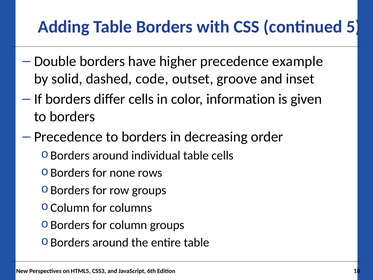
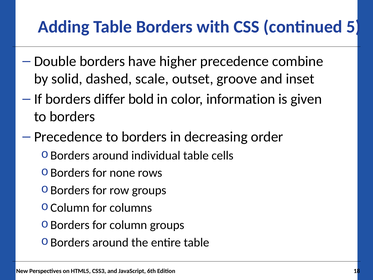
example: example -> combine (298, 61)
code: code -> scale (152, 79)
differ cells: cells -> bold (141, 99)
